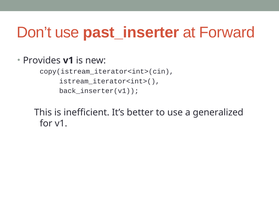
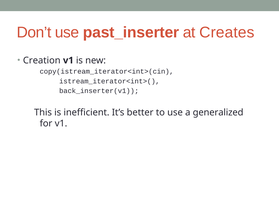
Forward: Forward -> Creates (227, 32)
Provides: Provides -> Creation (42, 60)
